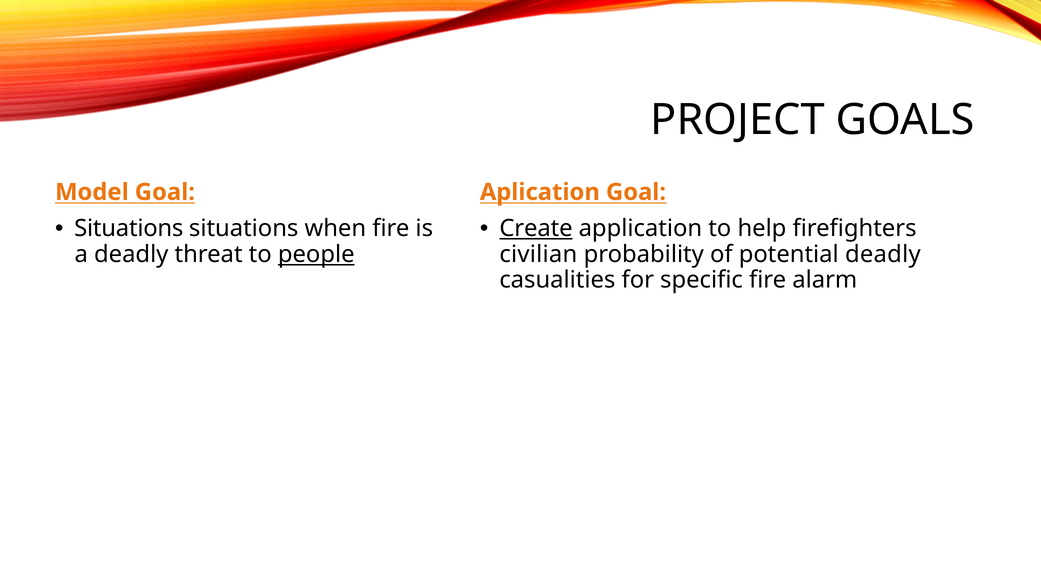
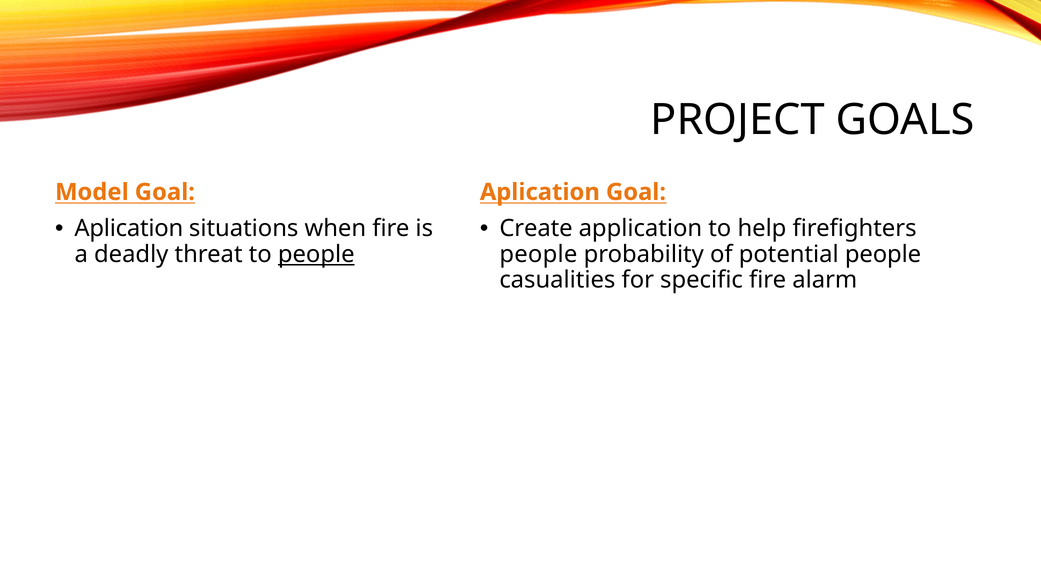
Situations: Situations -> Aplication (129, 229)
Create underline: present -> none (536, 229)
civilian: civilian -> people (538, 255)
potential deadly: deadly -> people (883, 255)
